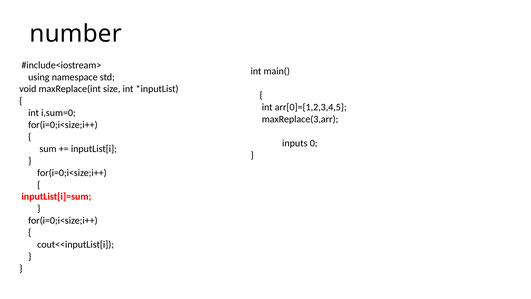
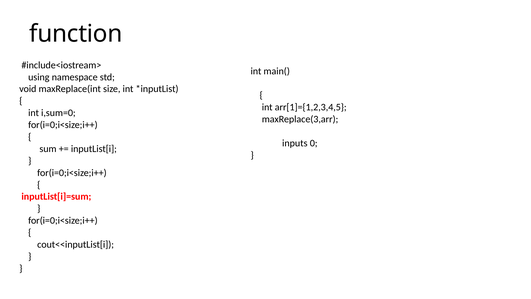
number: number -> function (76, 34)
arr[0]={1,2,3,4,5: arr[0]={1,2,3,4,5 -> arr[1]={1,2,3,4,5 (311, 107)
